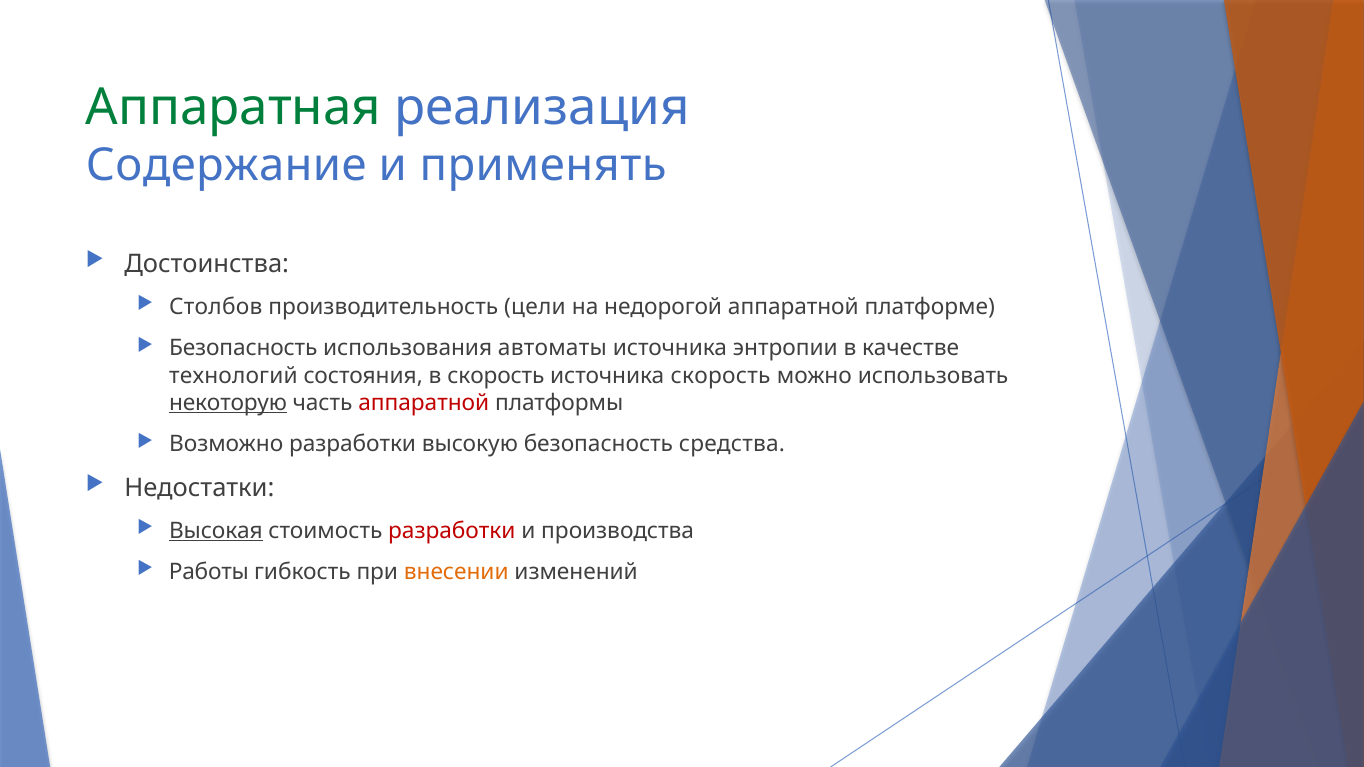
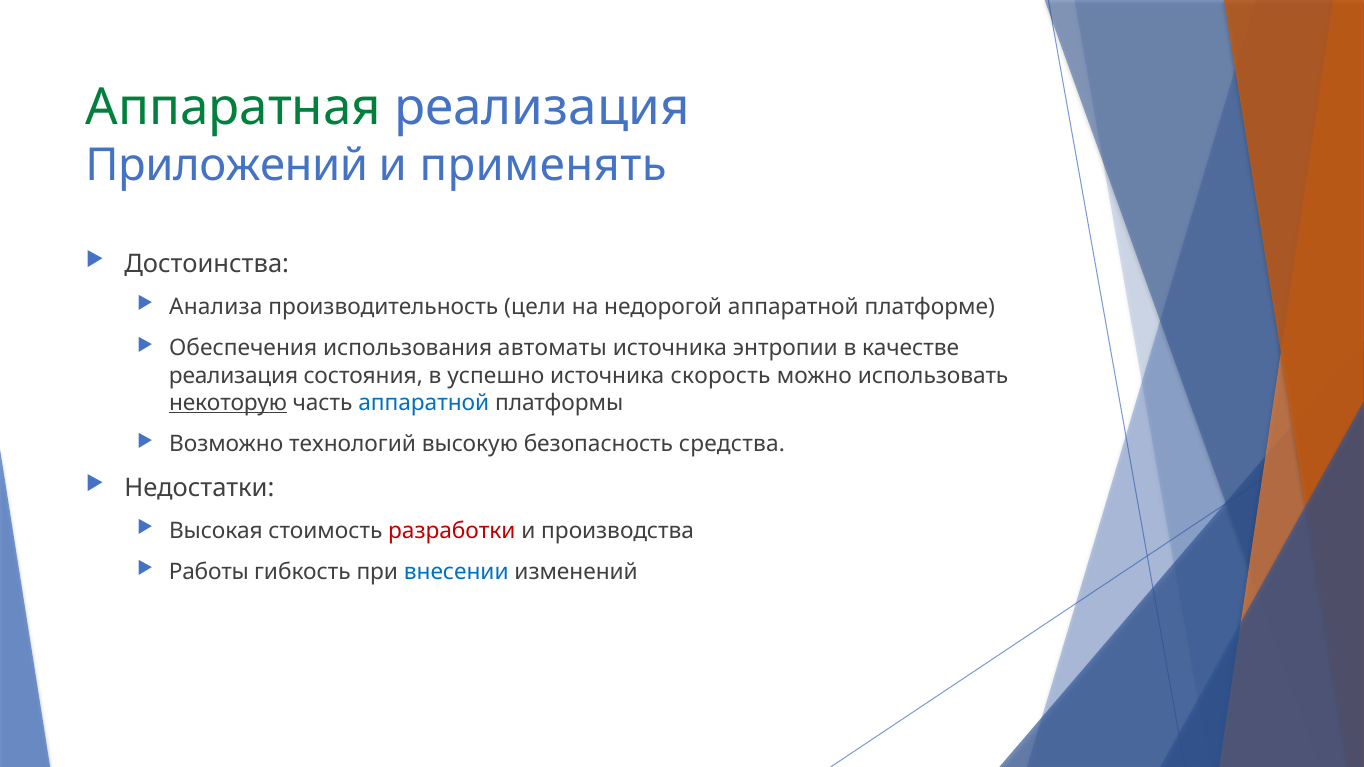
Содержание: Содержание -> Приложений (227, 165)
Столбов: Столбов -> Анализа (216, 307)
Безопасность: Безопасность -> Обеспечения (243, 348)
технологий: технологий -> реализация (234, 376)
в скорость: скорость -> успешно (496, 376)
аппаратной colour: red -> blue (424, 403)
Возможно разработки: разработки -> технологий (353, 444)
Высокая underline: present -> none (216, 531)
внесении colour: orange -> blue (456, 572)
